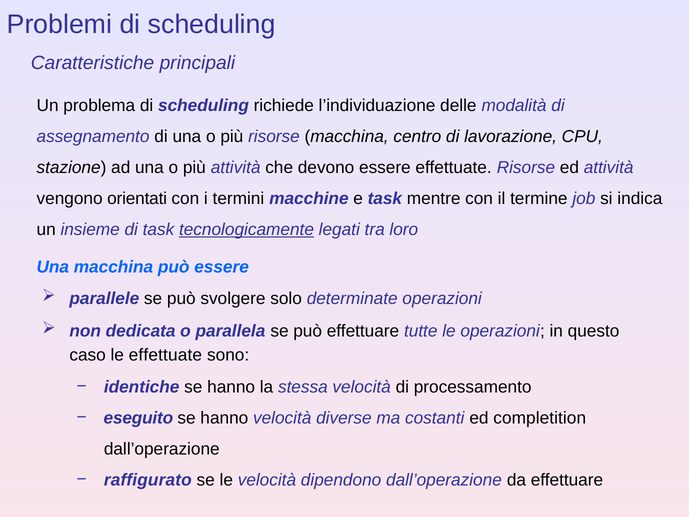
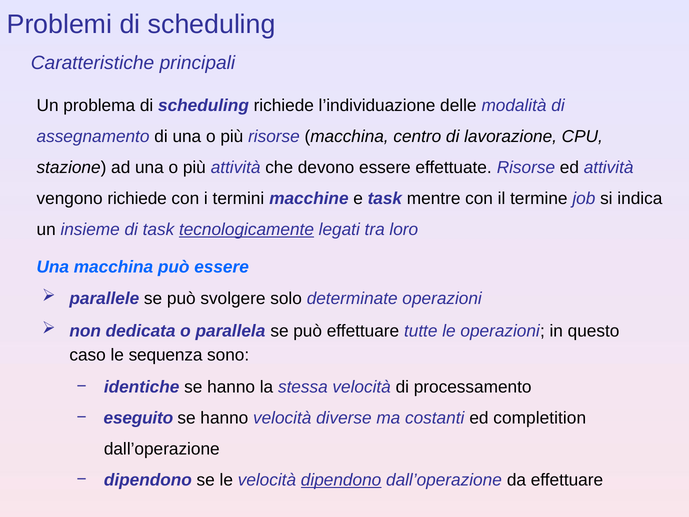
vengono orientati: orientati -> richiede (137, 199)
le effettuate: effettuate -> sequenza (166, 355)
raffigurato: raffigurato -> dipendono (148, 480)
dipendono underline: none -> present (341, 480)
